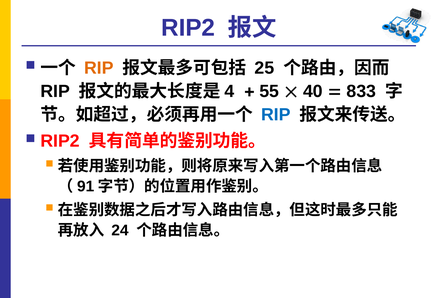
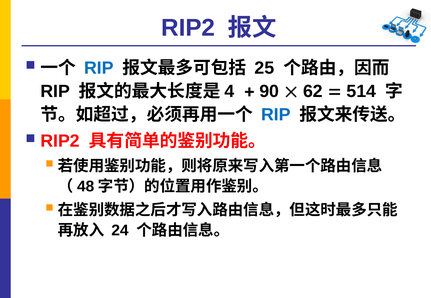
RIP colour: orange -> blue (99, 68)
55: 55 -> 90 (269, 91)
40: 40 -> 62 (313, 91)
833: 833 -> 514 (361, 91)
91: 91 -> 48 (86, 187)
